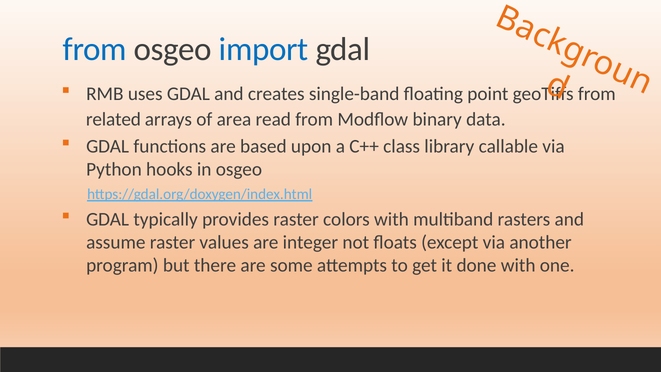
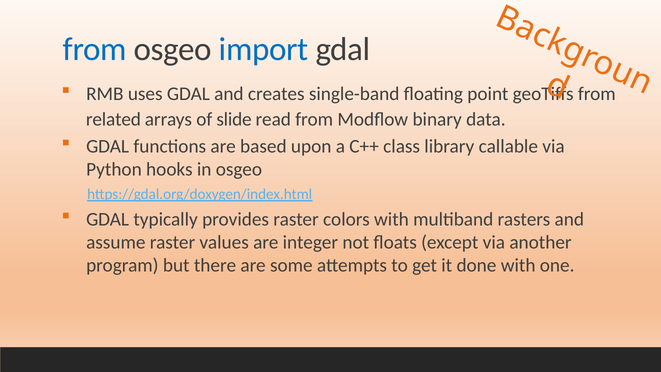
area: area -> slide (234, 119)
